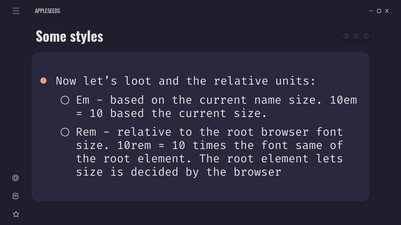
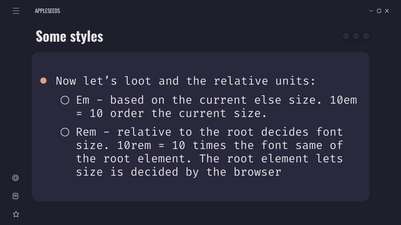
name: name -> else (268, 100)
10 based: based -> order (127, 114)
root browser: browser -> decides (285, 133)
